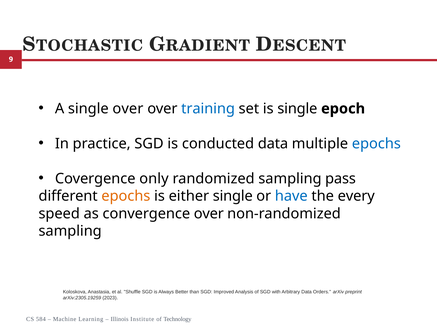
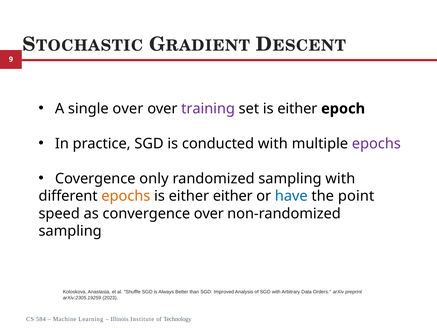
training colour: blue -> purple (208, 109)
set is single: single -> either (297, 109)
conducted data: data -> with (273, 144)
epochs colour: blue -> purple (376, 144)
sampling pass: pass -> with (340, 178)
either single: single -> either (233, 196)
every: every -> point (356, 196)
